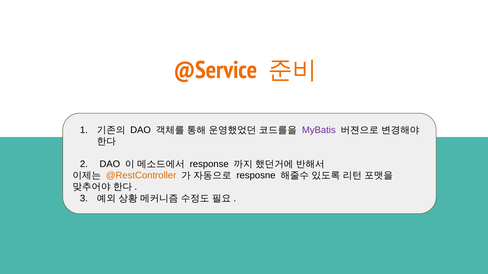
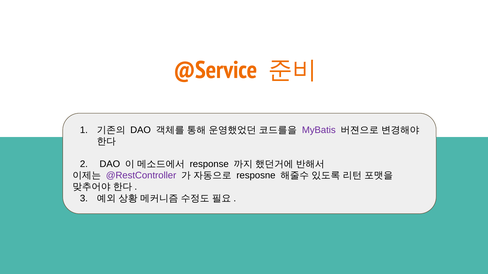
@RestController colour: orange -> purple (141, 176)
